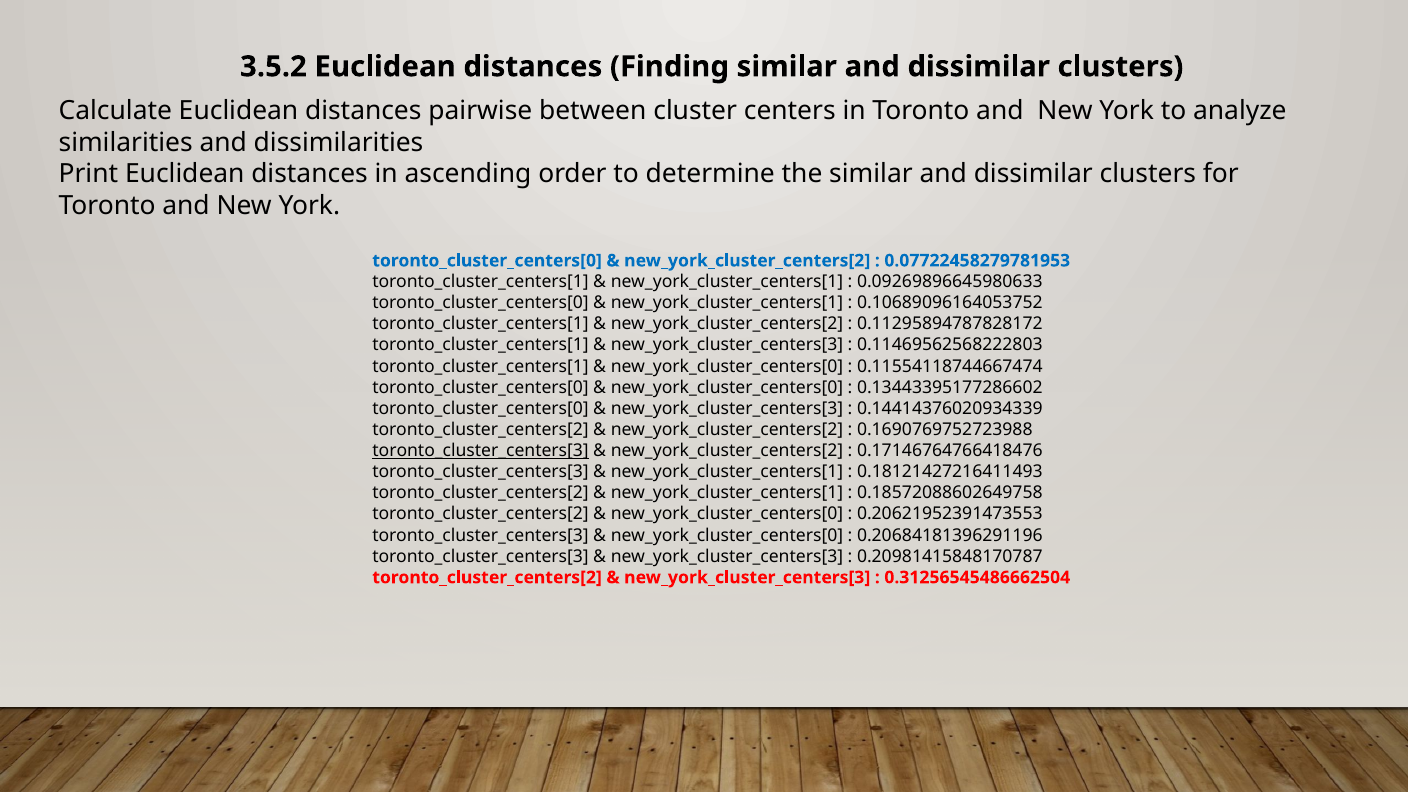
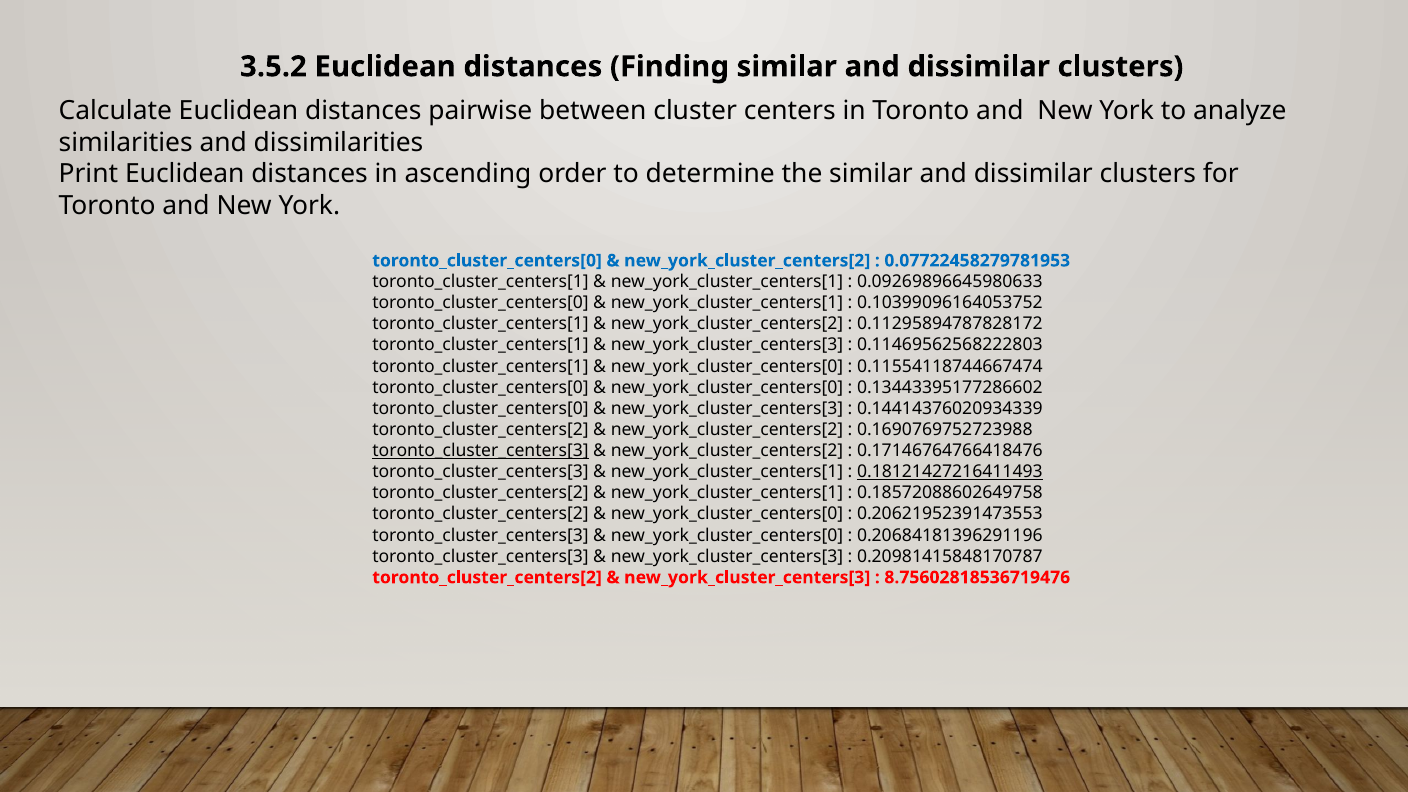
0.10689096164053752: 0.10689096164053752 -> 0.10399096164053752 (950, 303)
0.18121427216411493 underline: none -> present (950, 472)
0.31256545486662504: 0.31256545486662504 -> 8.75602818536719476 (977, 577)
